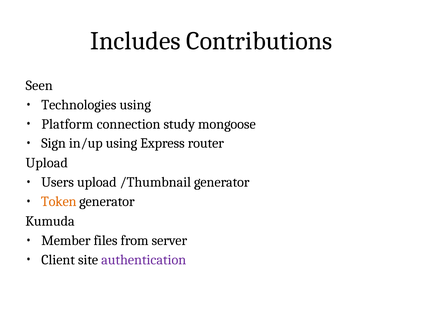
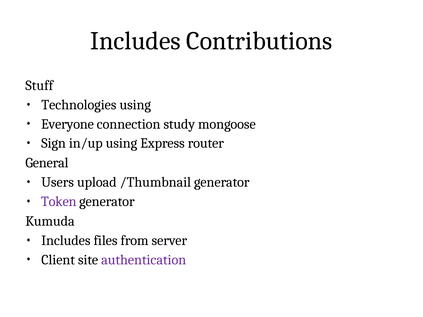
Seen: Seen -> Stuff (39, 86)
Platform: Platform -> Everyone (68, 124)
Upload: Upload -> General (47, 163)
Token colour: orange -> purple (59, 202)
Member: Member -> Includes (66, 241)
